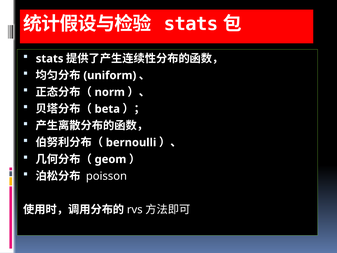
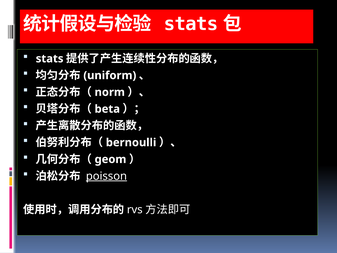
poisson underline: none -> present (106, 176)
